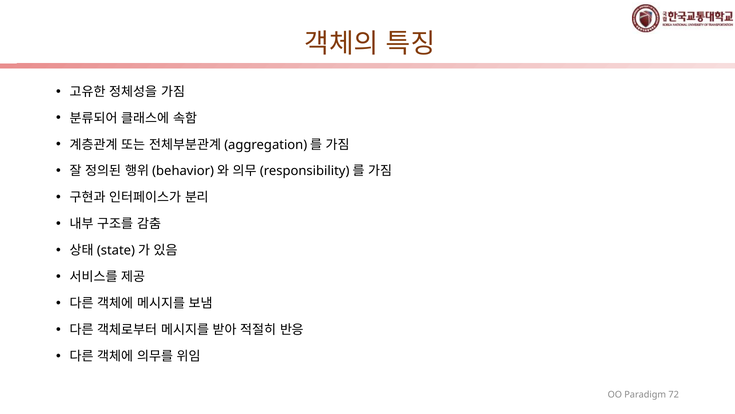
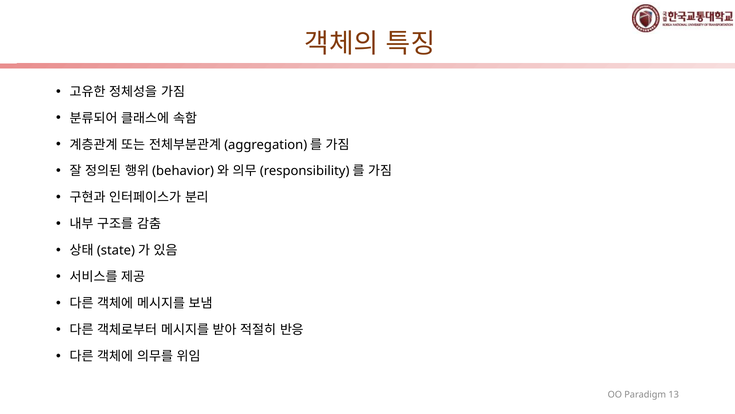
72: 72 -> 13 (674, 394)
